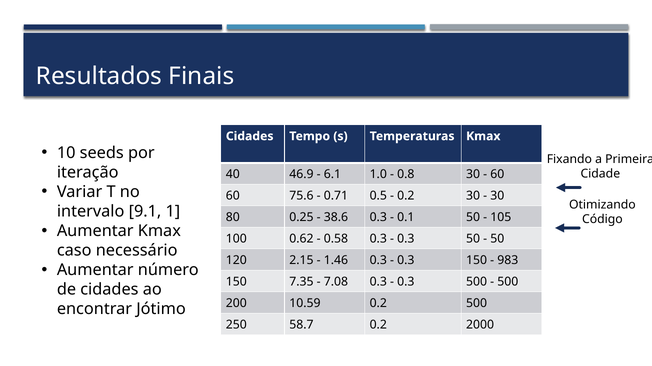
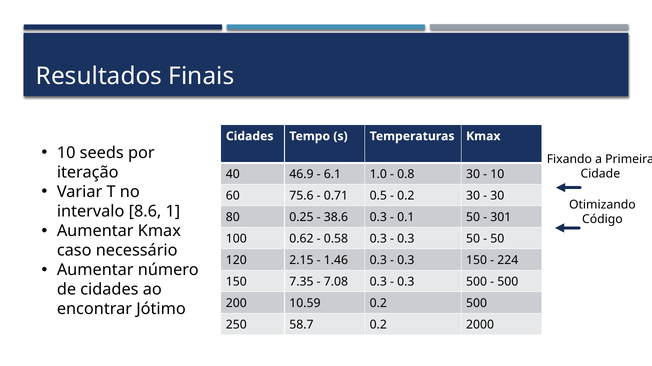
60: 60 -> 10 (497, 175)
9.1: 9.1 -> 8.6 (145, 212)
105: 105 -> 301 (501, 218)
983: 983 -> 224 (508, 261)
